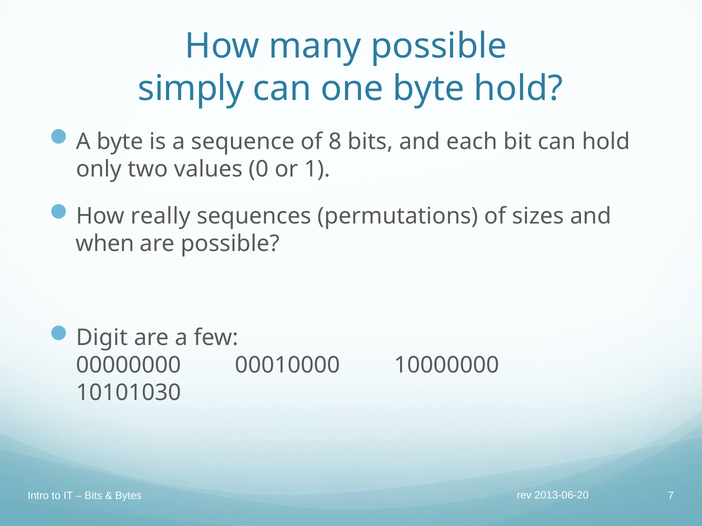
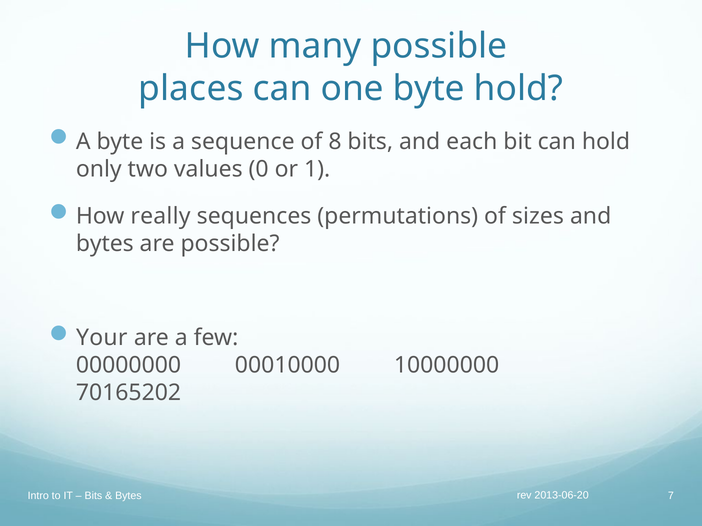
simply: simply -> places (191, 89)
when: when -> bytes (105, 244)
Digit: Digit -> Your (102, 338)
10101030: 10101030 -> 70165202 (128, 393)
